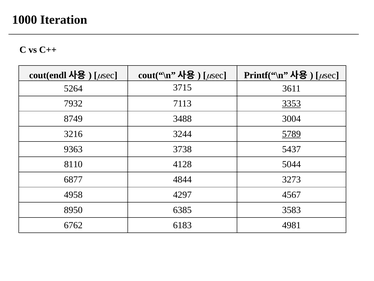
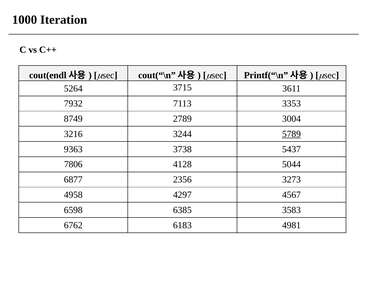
3353 underline: present -> none (291, 103)
3488: 3488 -> 2789 (182, 119)
8110: 8110 -> 7806 (73, 164)
4844: 4844 -> 2356 (182, 179)
8950: 8950 -> 6598 (73, 210)
